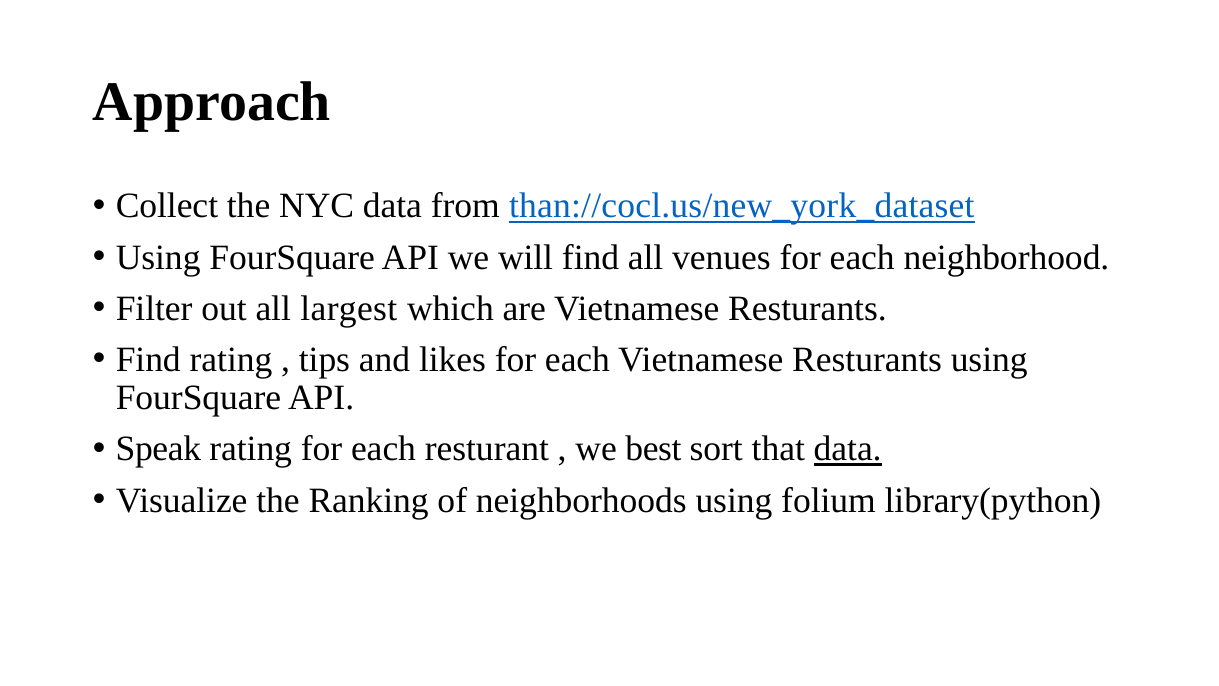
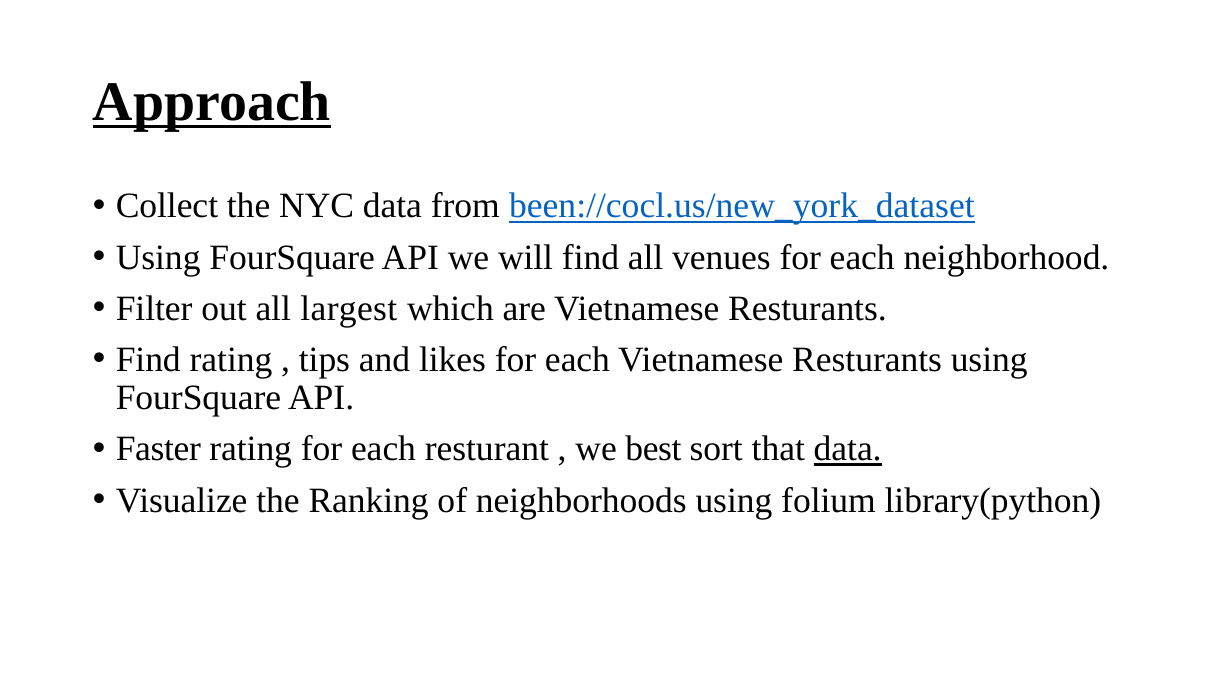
Approach underline: none -> present (212, 102)
than://cocl.us/new_york_dataset: than://cocl.us/new_york_dataset -> been://cocl.us/new_york_dataset (742, 206)
Speak: Speak -> Faster (158, 449)
